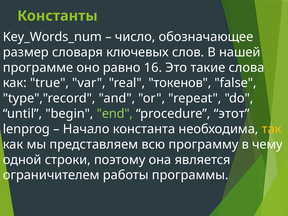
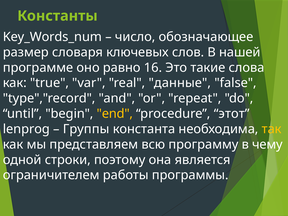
токенов: токенов -> данные (180, 83)
end colour: light green -> yellow (115, 114)
Начало: Начало -> Группы (86, 129)
